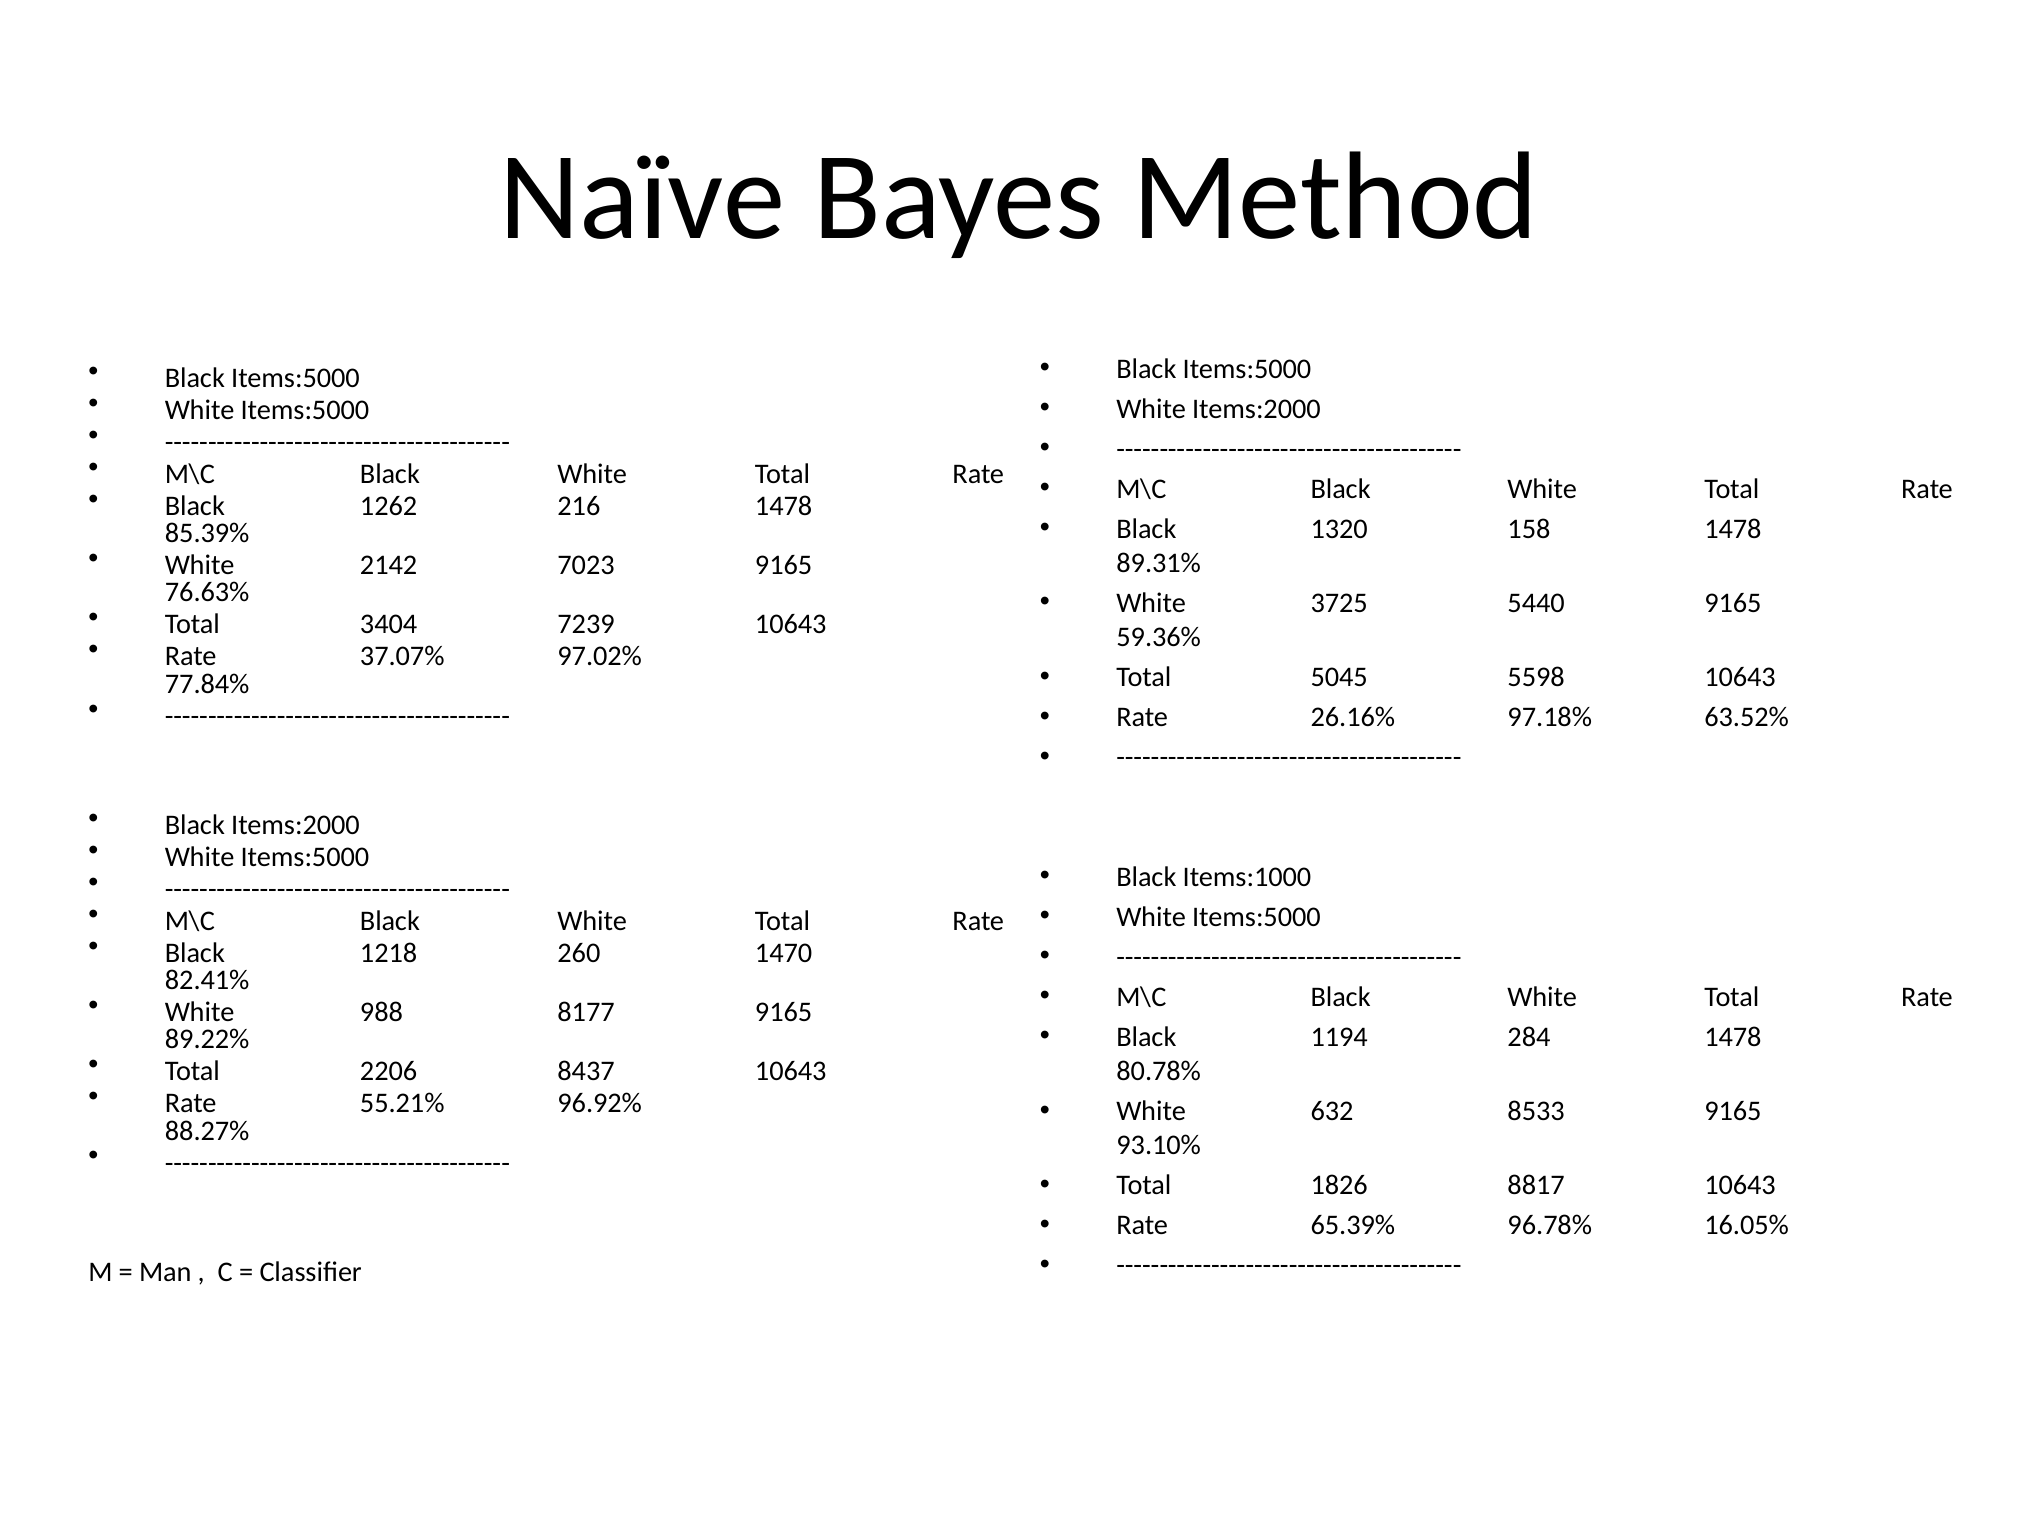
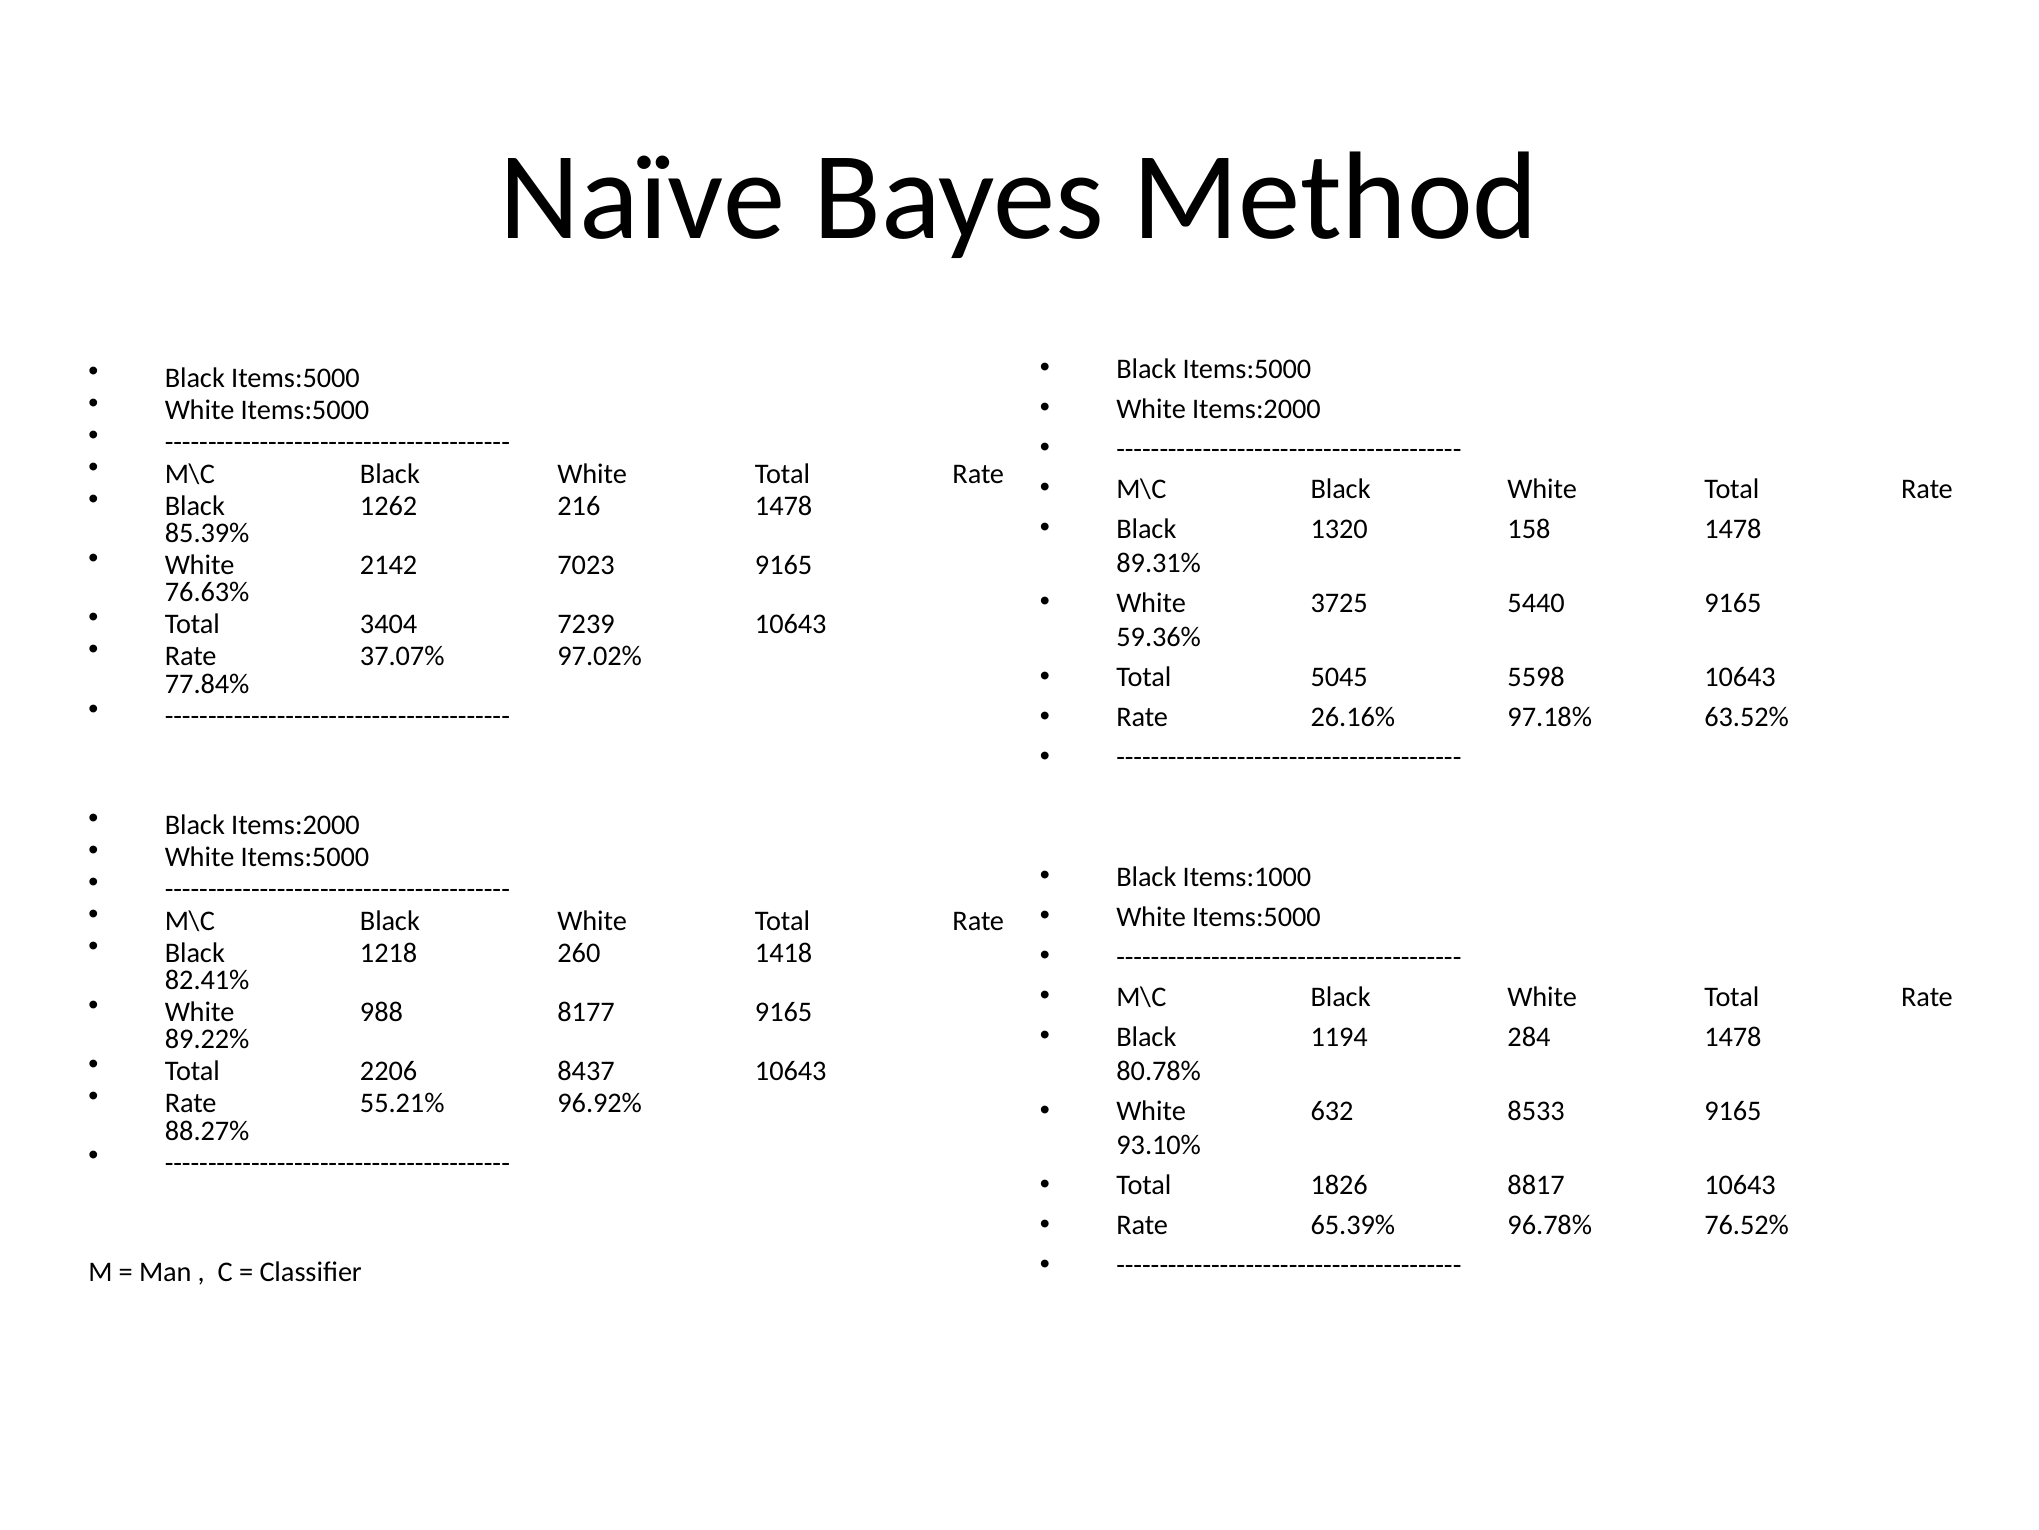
1470: 1470 -> 1418 (784, 953)
16.05%: 16.05% -> 76.52% (1747, 1225)
